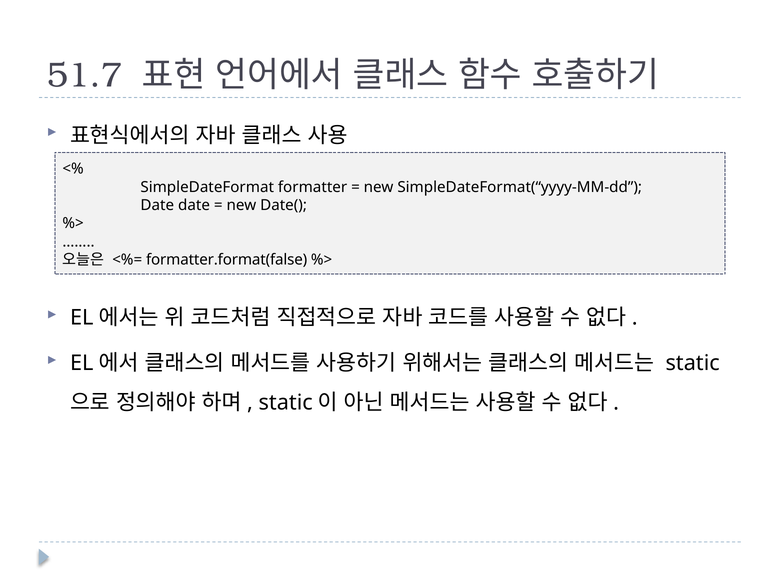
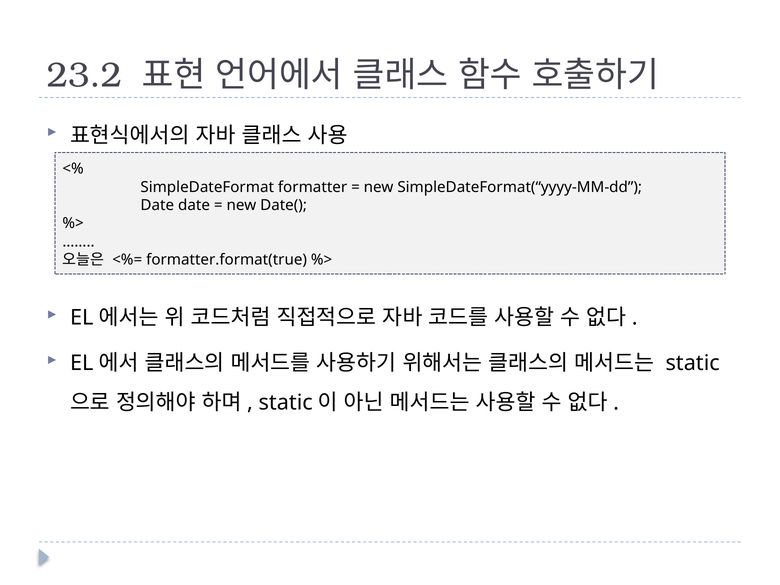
51.7: 51.7 -> 23.2 (84, 75)
formatter.format(false: formatter.format(false -> formatter.format(true (227, 260)
